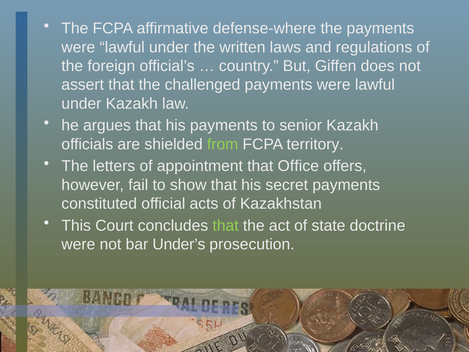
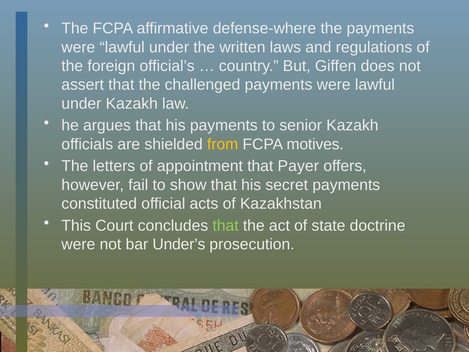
from colour: light green -> yellow (223, 144)
territory: territory -> motives (315, 144)
Office: Office -> Payer (298, 166)
